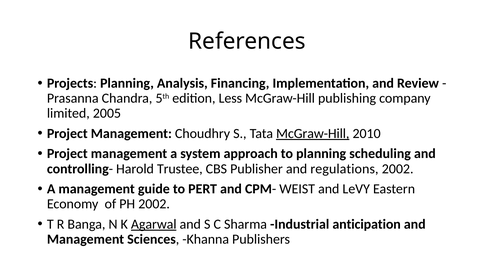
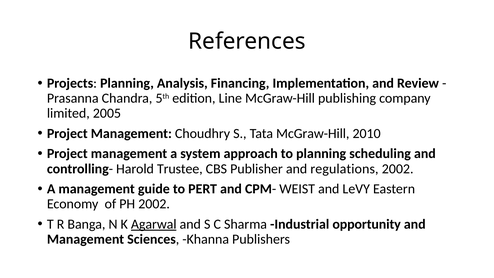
Less: Less -> Line (230, 98)
McGraw-Hill underline: present -> none (313, 133)
anticipation: anticipation -> opportunity (367, 224)
